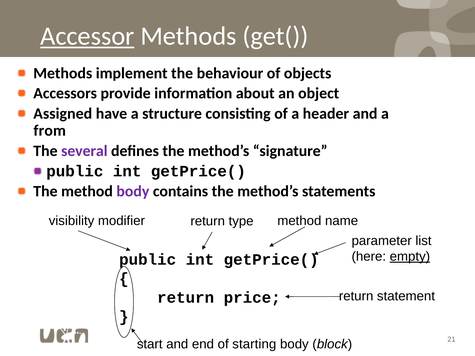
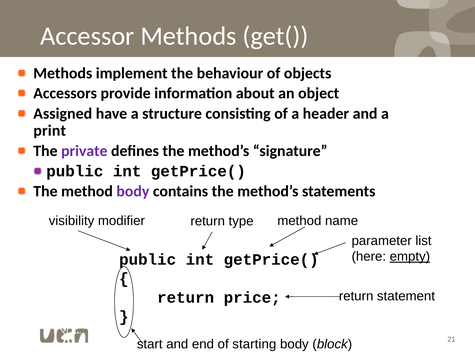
Accessor underline: present -> none (87, 36)
from: from -> print (50, 131)
several: several -> private (84, 151)
